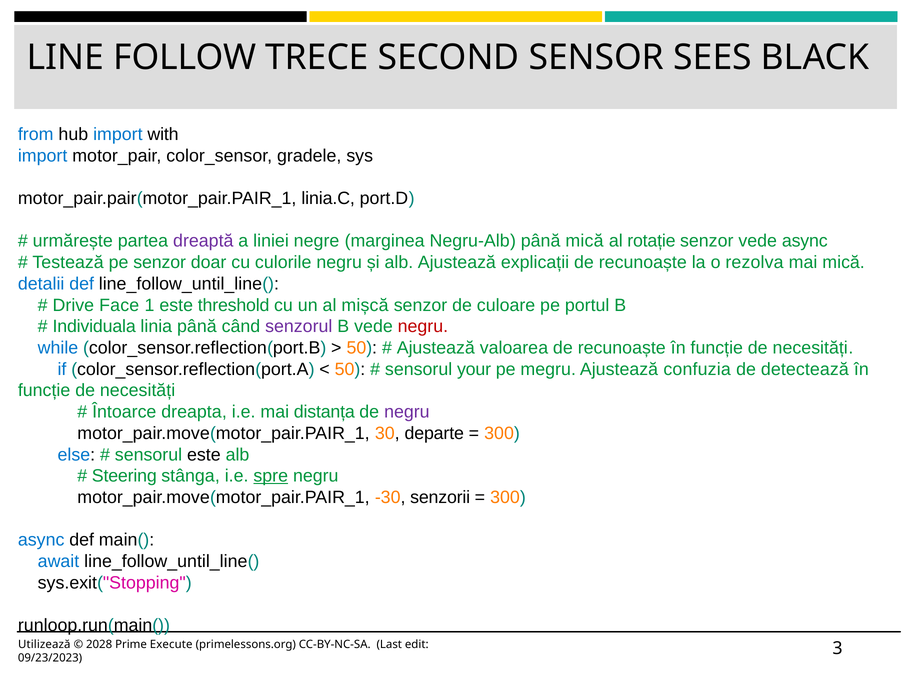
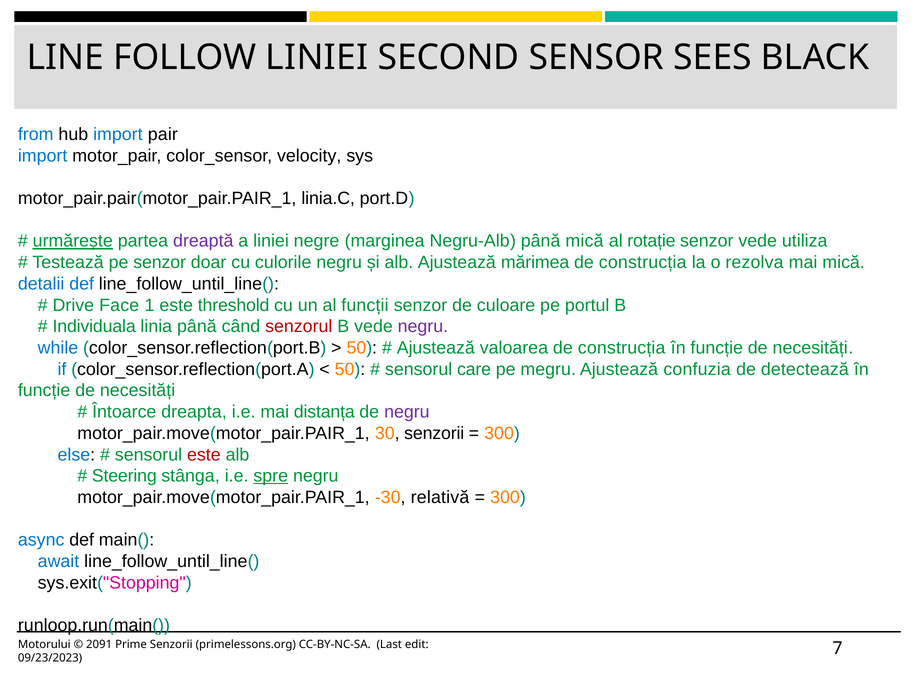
FOLLOW TRECE: TRECE -> LINIEI (317, 58)
with: with -> pair (163, 134)
gradele: gradele -> velocity (309, 156)
urmărește underline: none -> present (73, 241)
vede async: async -> utiliza (805, 241)
explicații: explicații -> mărimea (535, 262)
recunoaște: recunoaște -> construcția (643, 262)
mișcă: mișcă -> funcții (365, 305)
senzorul colour: purple -> red (299, 326)
negru colour: red -> purple (423, 326)
valoarea de recunoaște: recunoaște -> construcția (622, 348)
your: your -> care (474, 369)
30 departe: departe -> senzorii (434, 433)
este colour: black -> red (204, 454)
senzorii: senzorii -> relativă (440, 497)
Utilizează: Utilizează -> Motorului (44, 644)
2028: 2028 -> 2091 (99, 644)
Prime Execute: Execute -> Senzorii (171, 644)
3: 3 -> 7 (838, 648)
